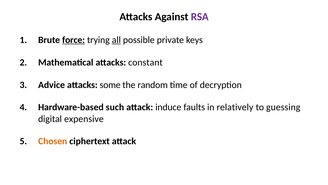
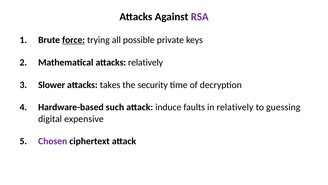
all underline: present -> none (116, 40)
attacks constant: constant -> relatively (146, 62)
Advice: Advice -> Slower (52, 85)
some: some -> takes (110, 85)
random: random -> security (153, 85)
Chosen colour: orange -> purple (53, 141)
